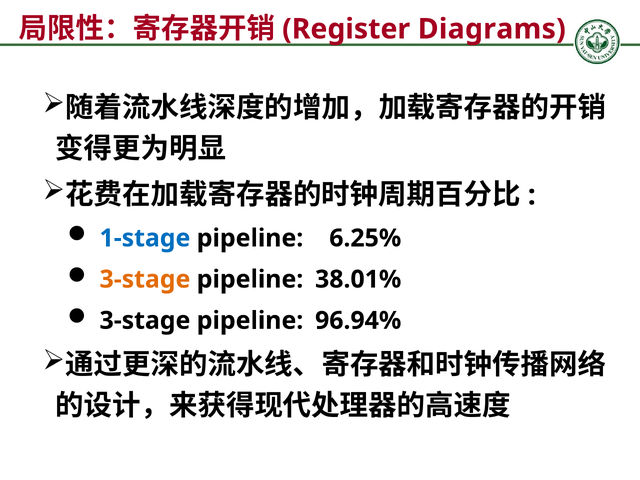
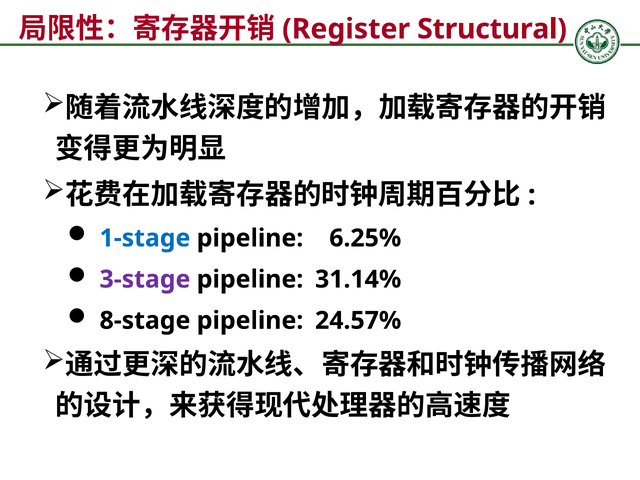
Diagrams: Diagrams -> Structural (492, 29)
3-stage colour: orange -> purple (145, 279)
38.01%: 38.01% -> 31.14% (358, 279)
3-stage: 3-stage -> 8-stage (145, 321)
96.94%: 96.94% -> 24.57% (358, 321)
